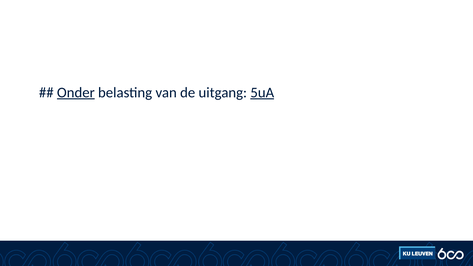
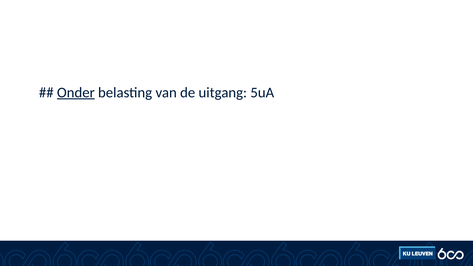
5uA underline: present -> none (262, 93)
